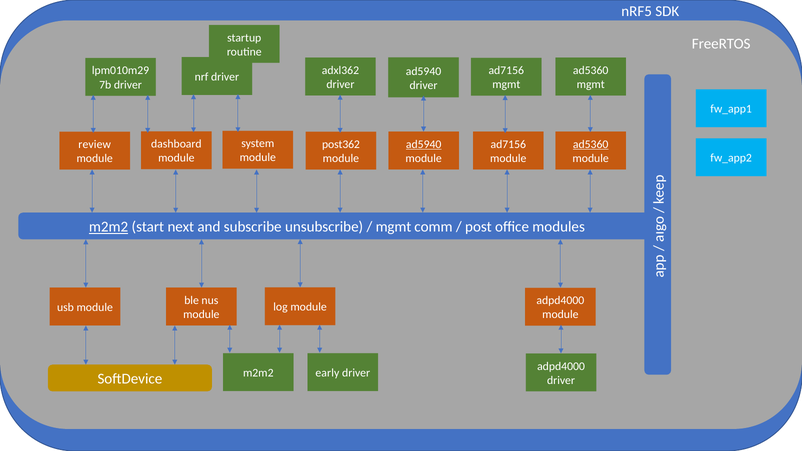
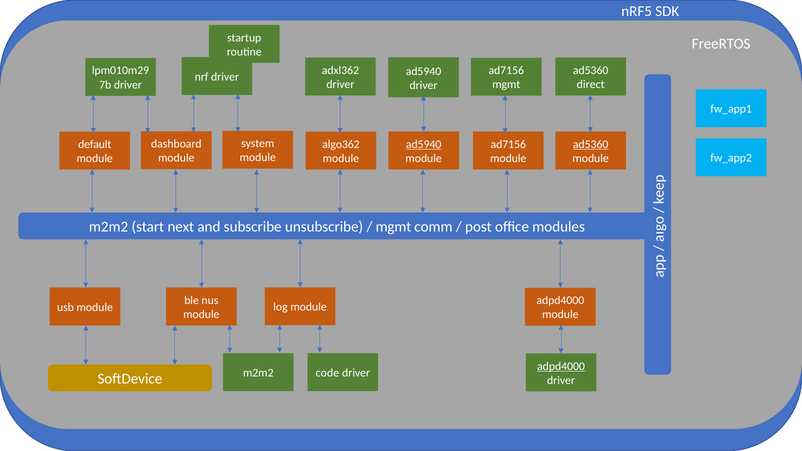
mgmt: mgmt -> direct (591, 84)
review: review -> default (95, 144)
post362: post362 -> algo362 (341, 144)
m2m2 underline: present -> none (109, 227)
adpd4000 underline: none -> present (561, 366)
early: early -> code (327, 373)
